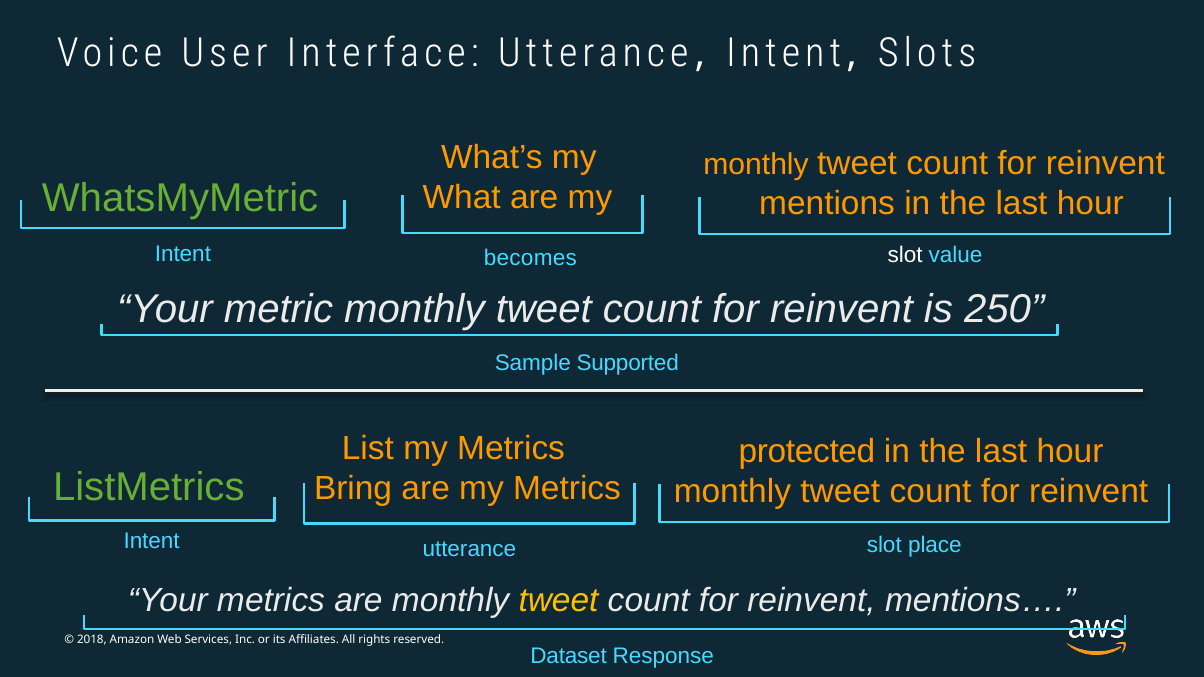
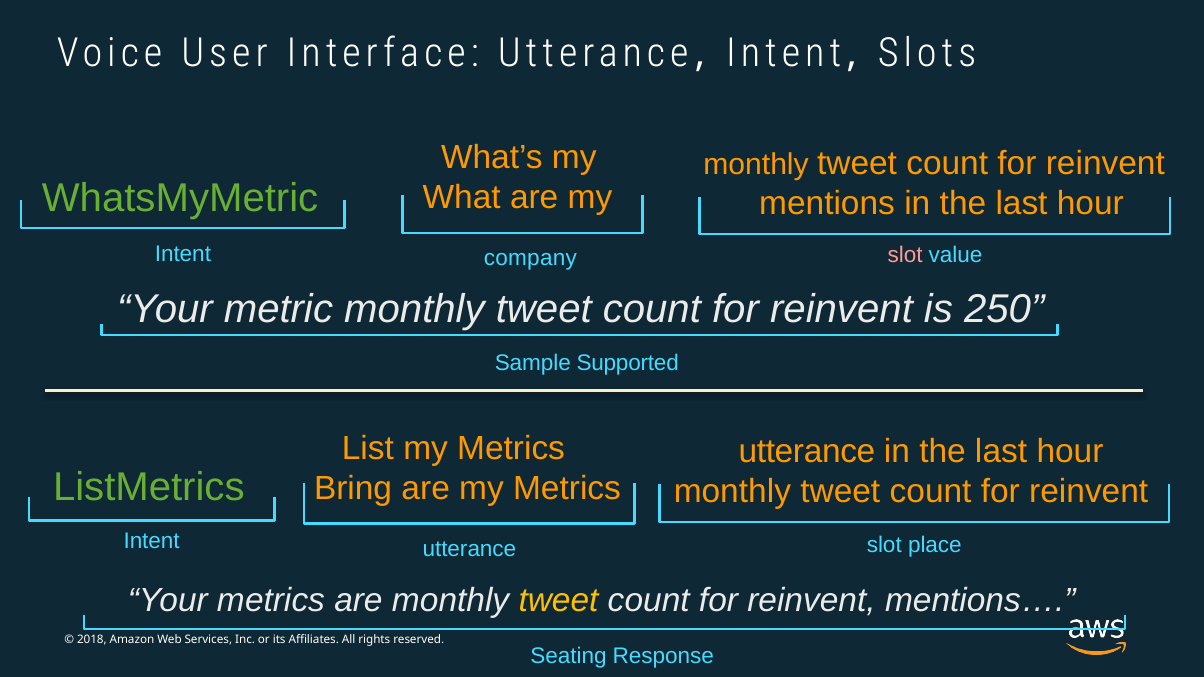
slot colour: white -> pink (905, 256)
becomes: becomes -> company (530, 258)
protected: protected -> utterance (807, 451)
Dataset: Dataset -> Seating (568, 657)
